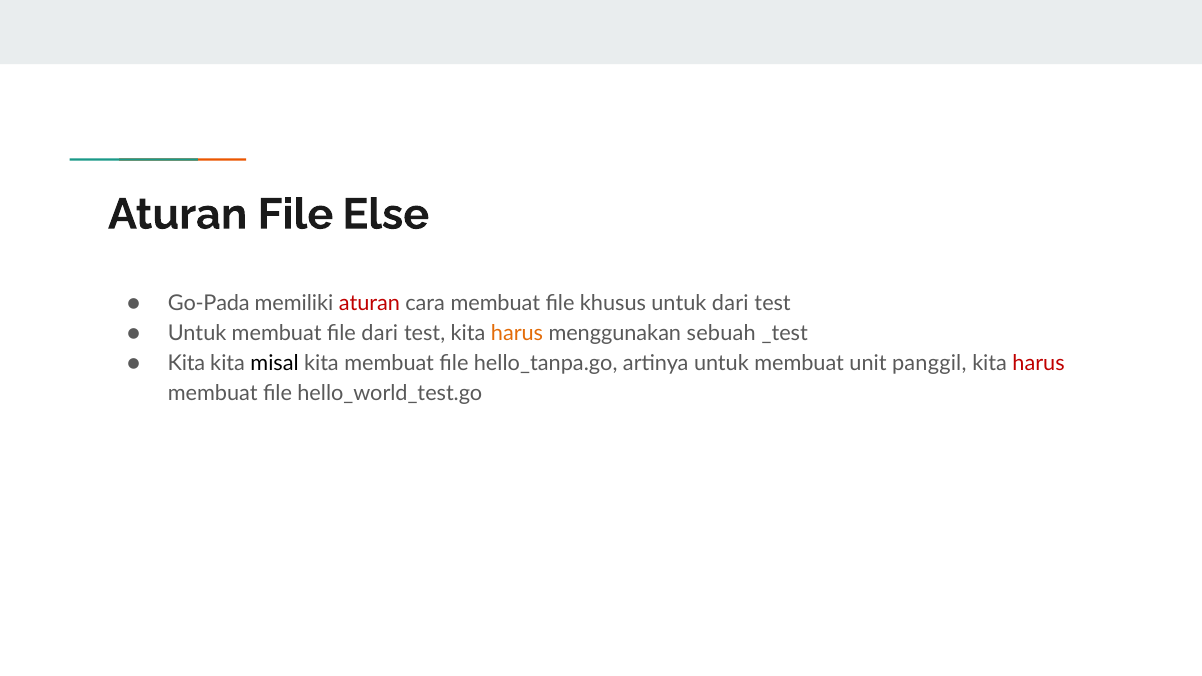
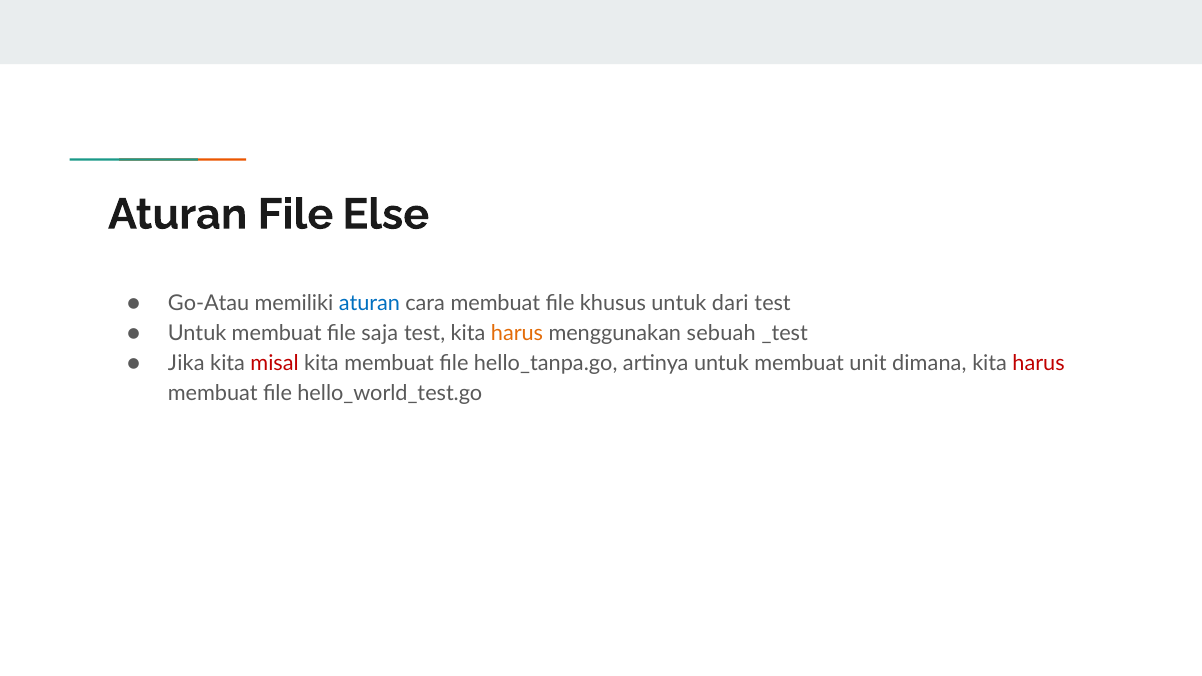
Go-Pada: Go-Pada -> Go-Atau (209, 304)
aturan colour: red -> blue (370, 304)
file dari: dari -> saja (380, 334)
Kita: Kita -> Jika (186, 364)
misal colour: black -> red (275, 364)
panggil: panggil -> dimana (929, 364)
